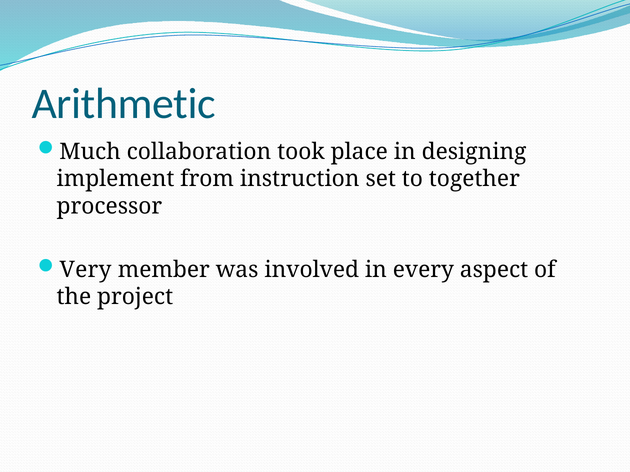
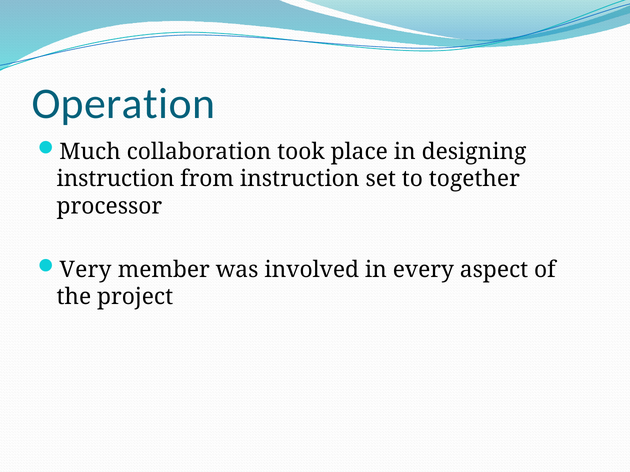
Arithmetic: Arithmetic -> Operation (123, 104)
implement: implement -> instruction (116, 179)
